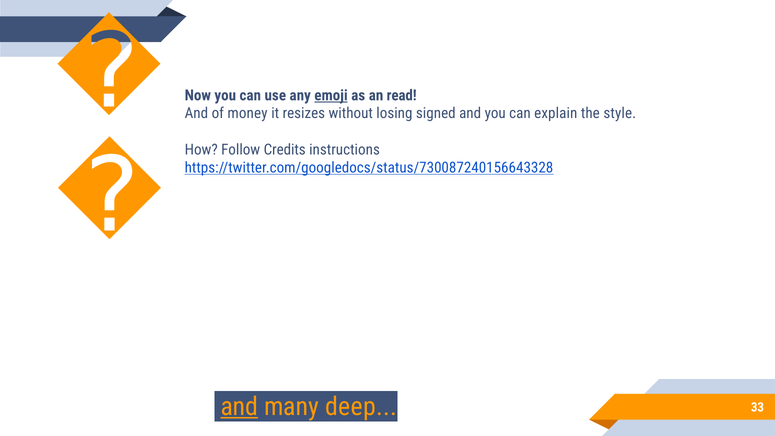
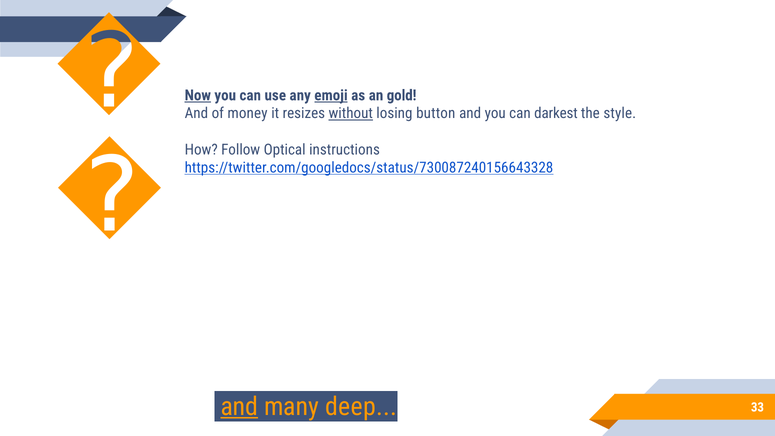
Now underline: none -> present (198, 95)
read: read -> gold (402, 95)
without underline: none -> present (351, 113)
signed: signed -> button (436, 113)
explain: explain -> darkest (556, 113)
Credits: Credits -> Optical (285, 150)
